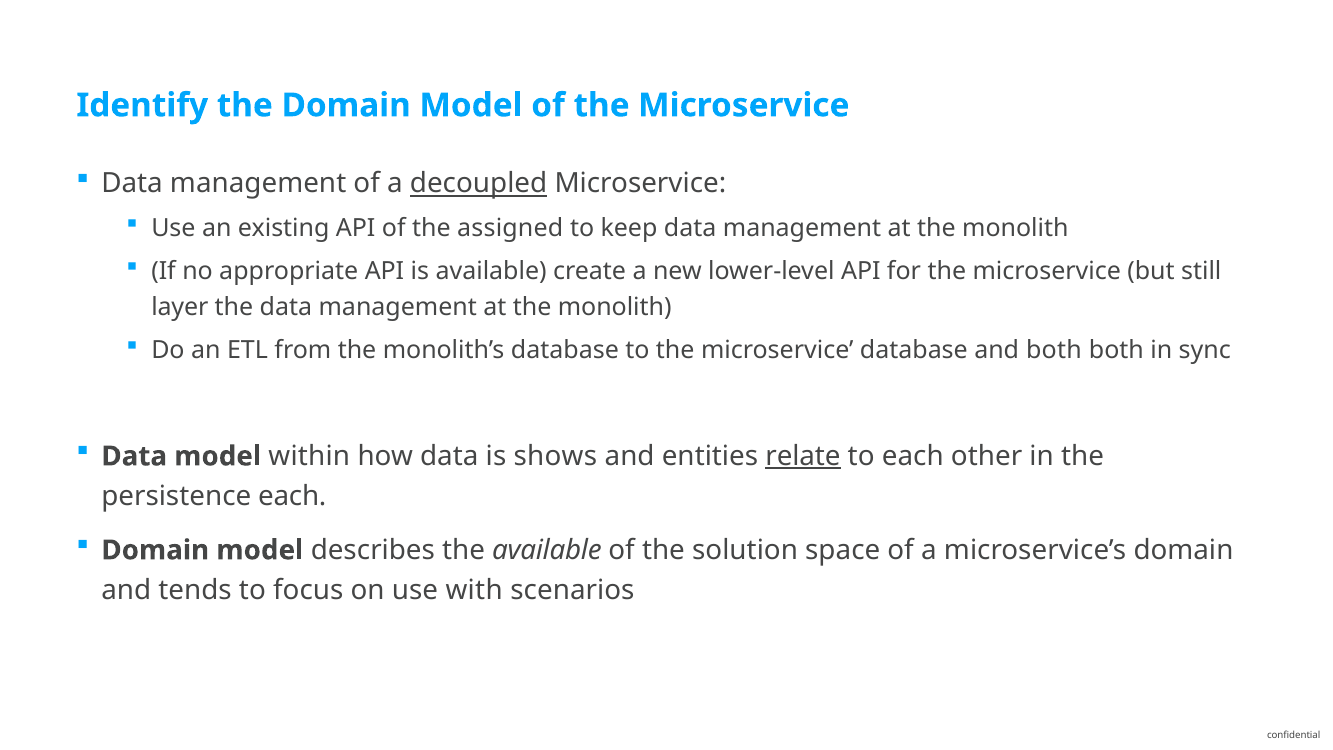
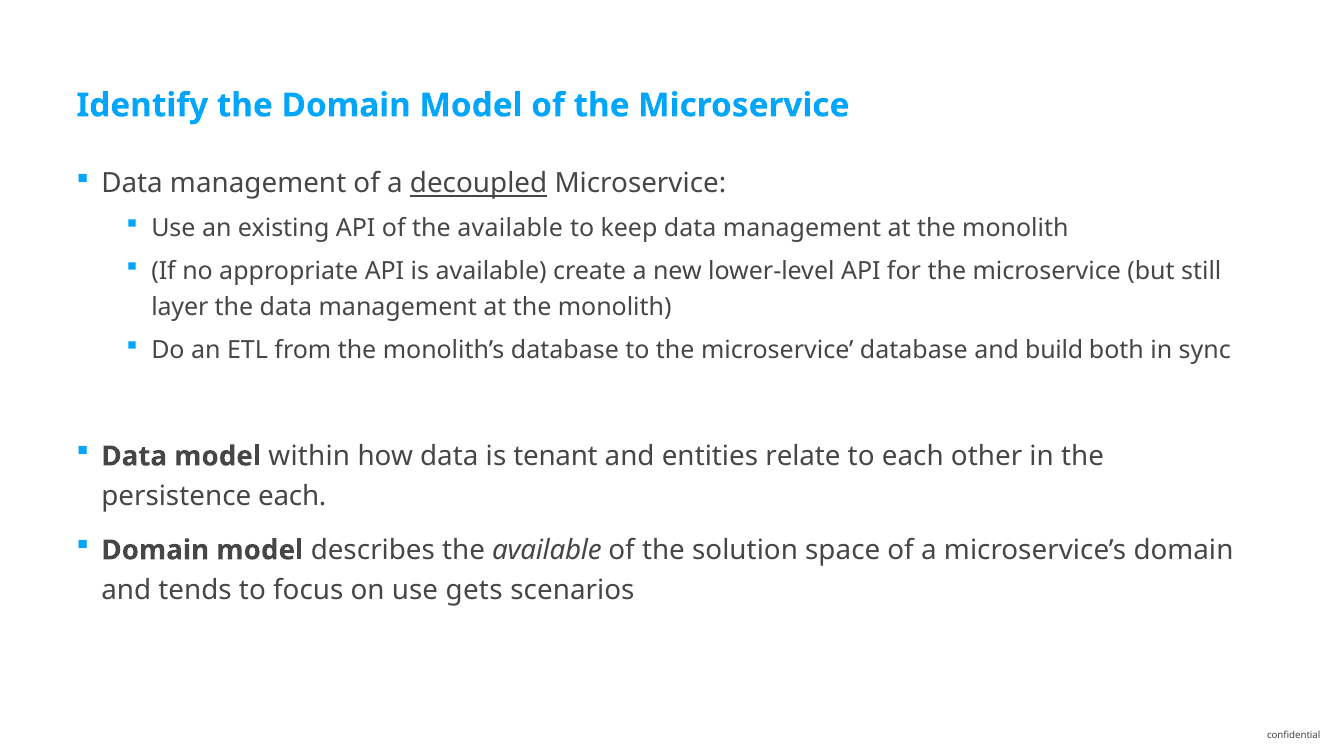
of the assigned: assigned -> available (510, 228)
and both: both -> build (1054, 350)
shows: shows -> tenant (556, 456)
relate underline: present -> none (803, 456)
with: with -> gets (474, 590)
